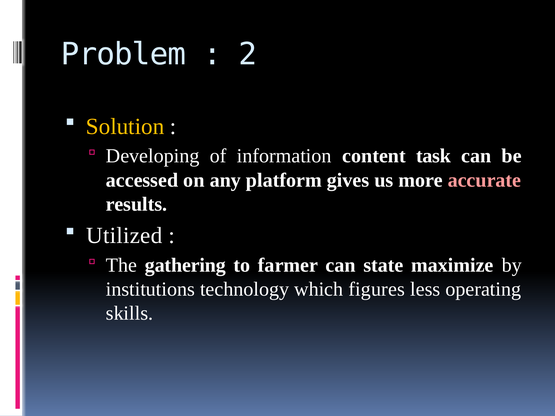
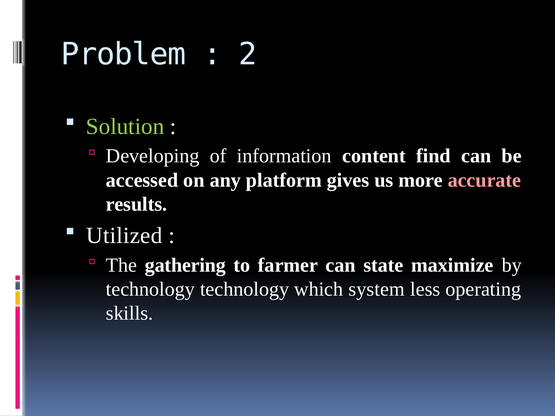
Solution colour: yellow -> light green (125, 126)
task: task -> find (433, 156)
institutions: institutions -> technology (150, 289)
figures: figures -> system (377, 289)
